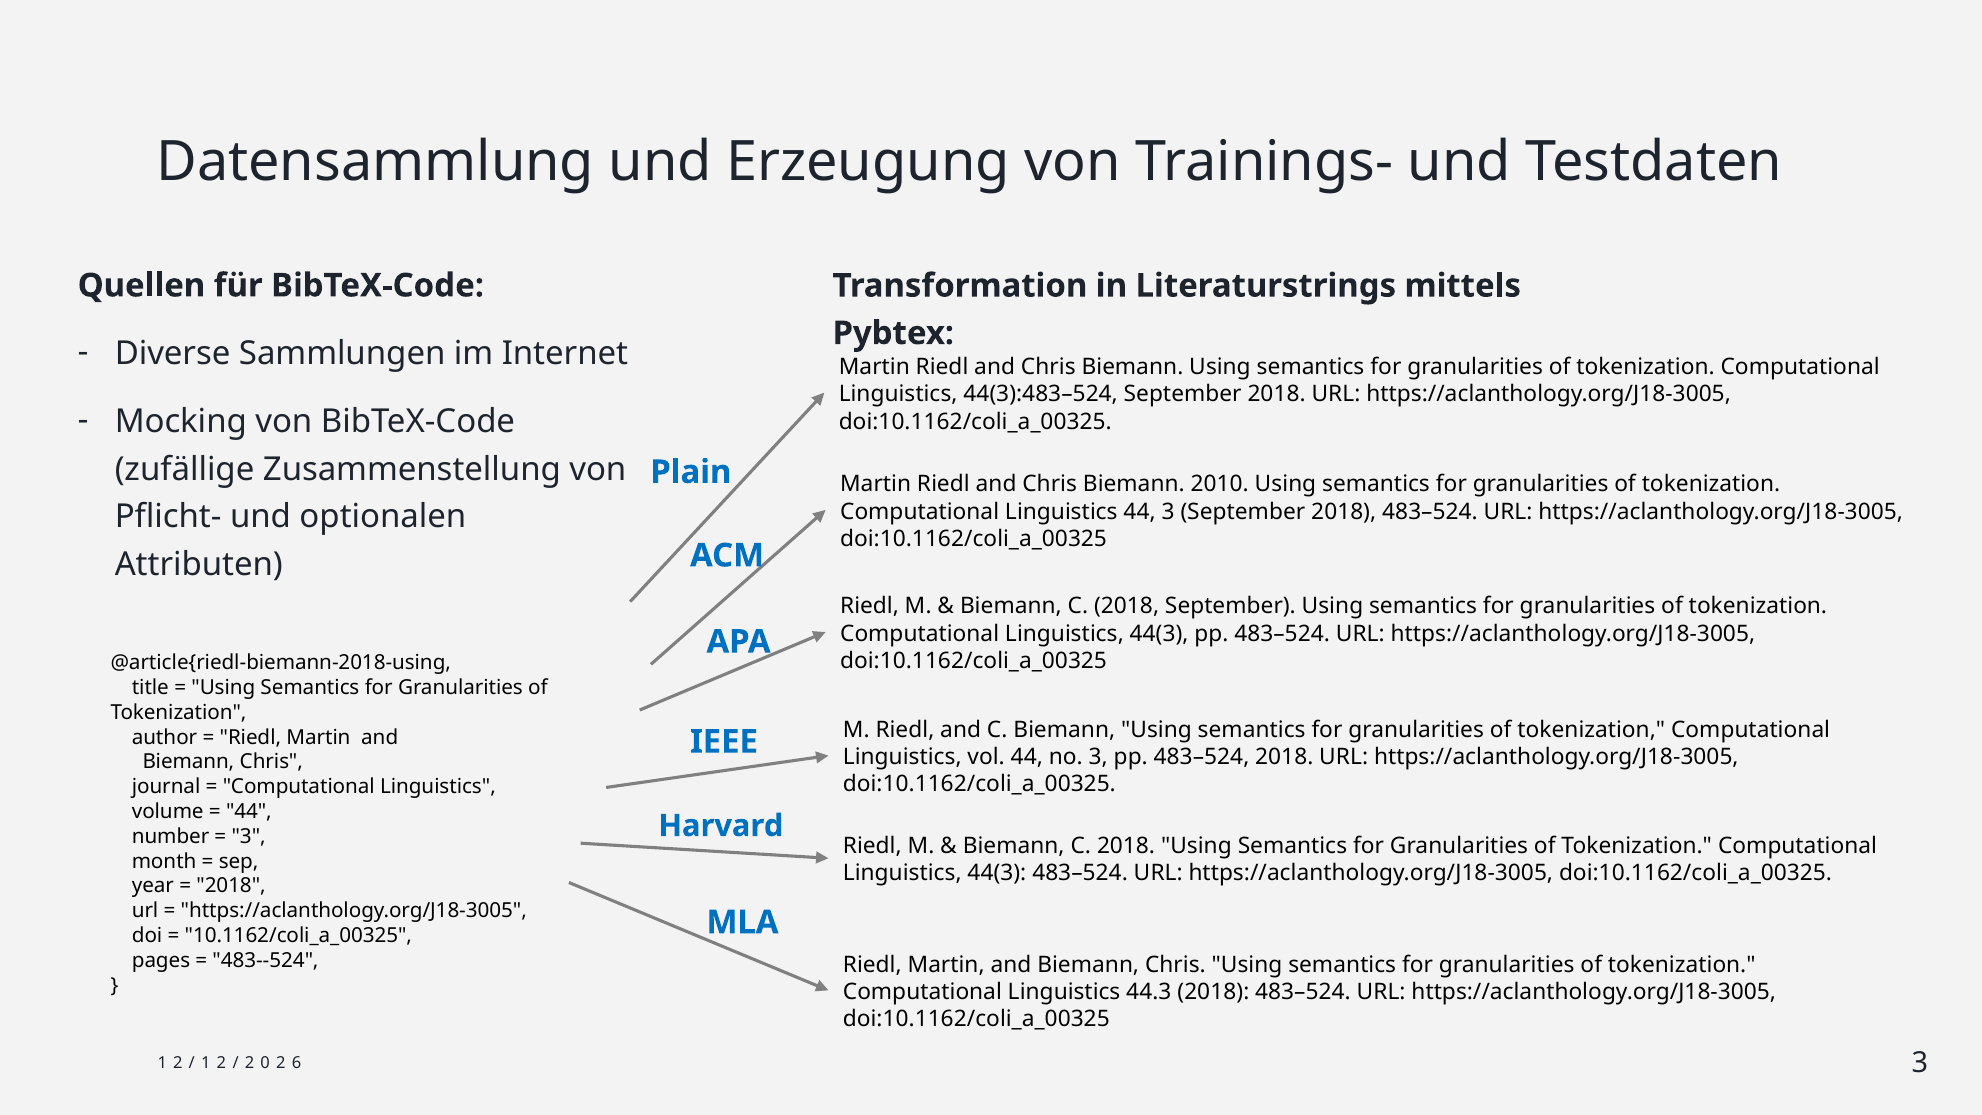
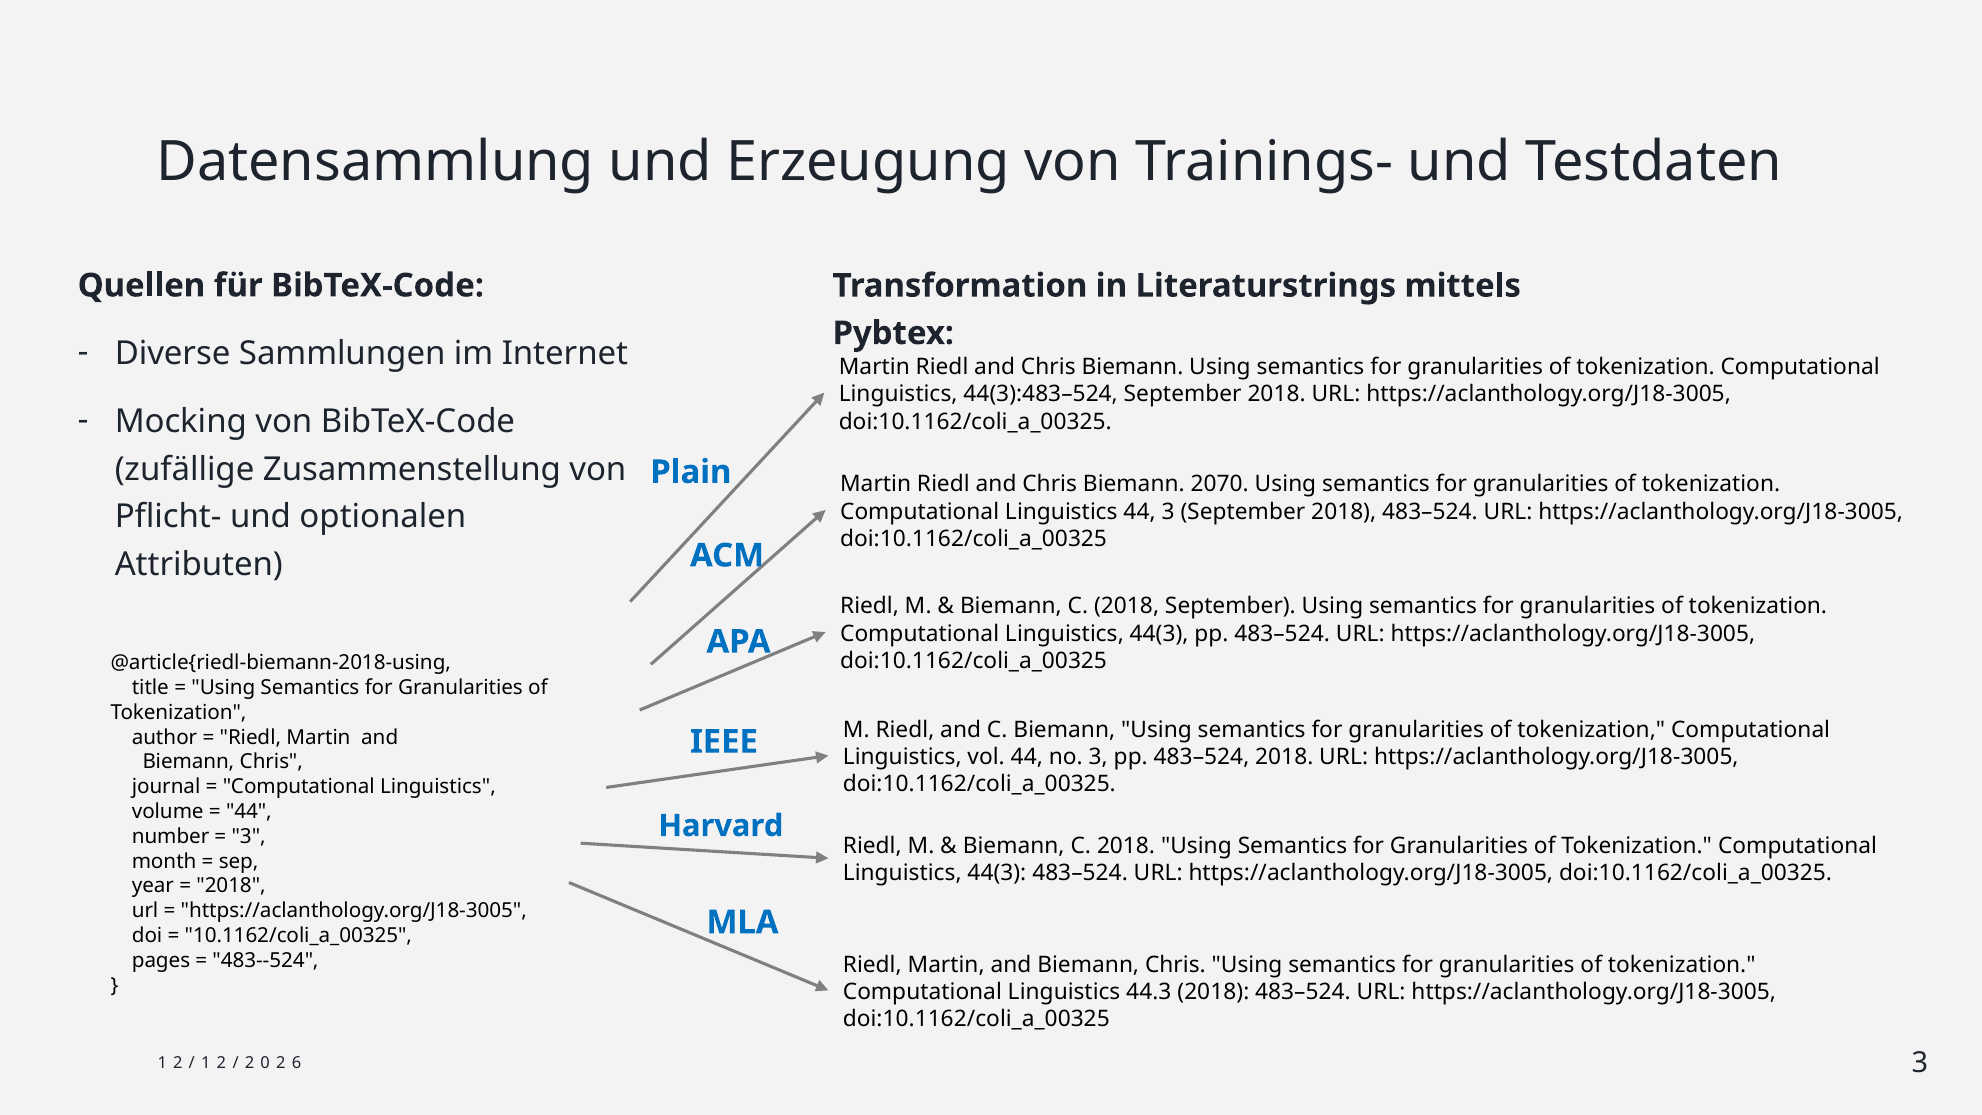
2010: 2010 -> 2070 (1220, 484)
